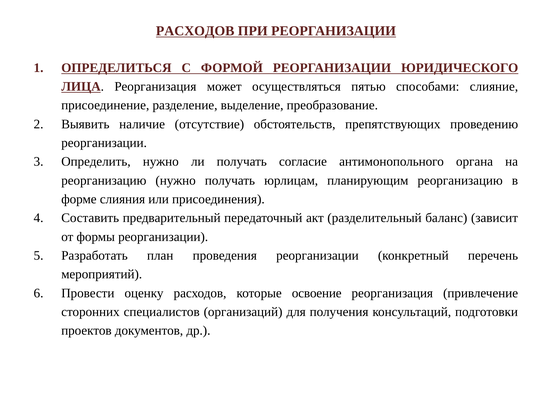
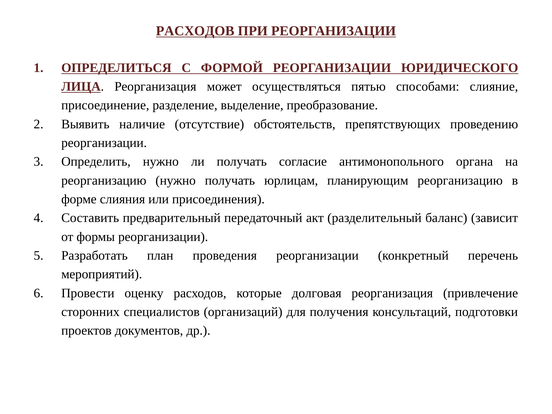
освоение: освоение -> долговая (317, 293)
